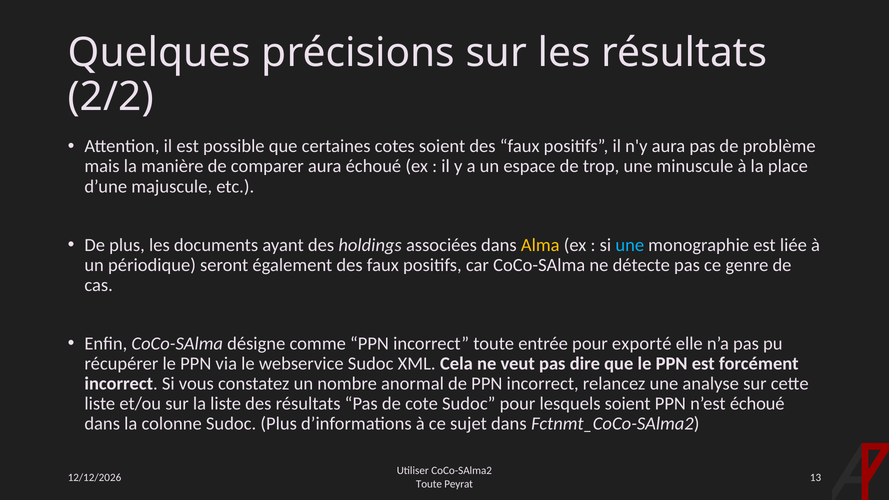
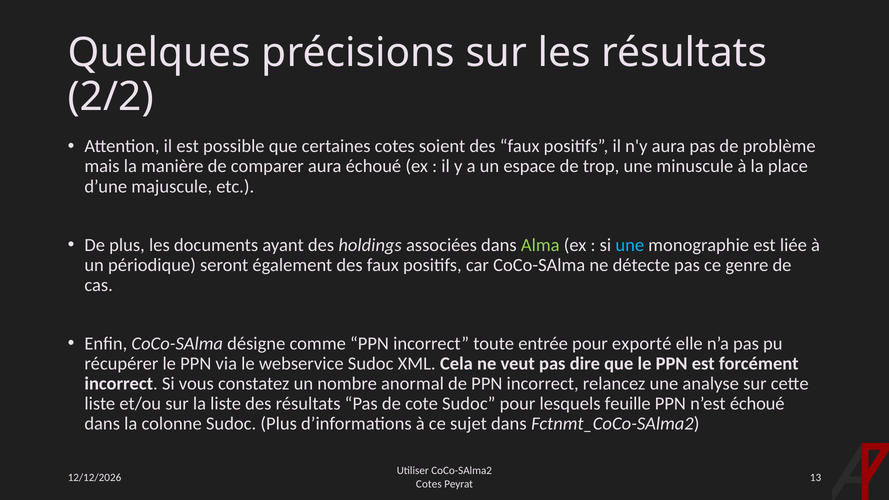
Alma colour: yellow -> light green (540, 245)
lesquels soient: soient -> feuille (628, 404)
Toute: Toute -> Cotes (429, 484)
